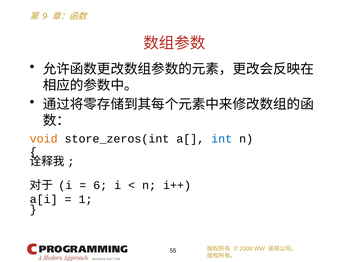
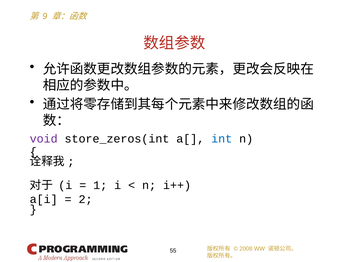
void colour: orange -> purple (44, 139)
6: 6 -> 1 (100, 185)
1: 1 -> 2 (86, 199)
